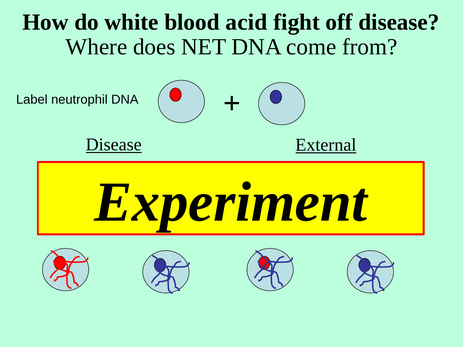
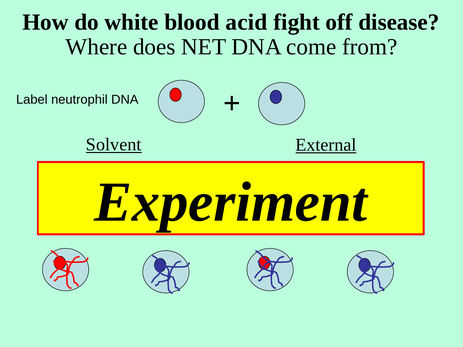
Disease: Disease -> Solvent (114, 145)
